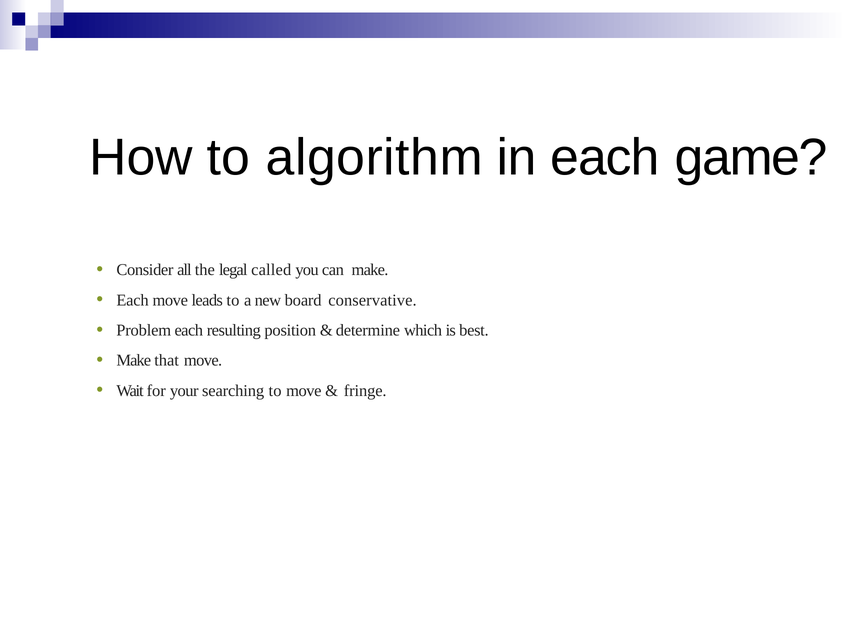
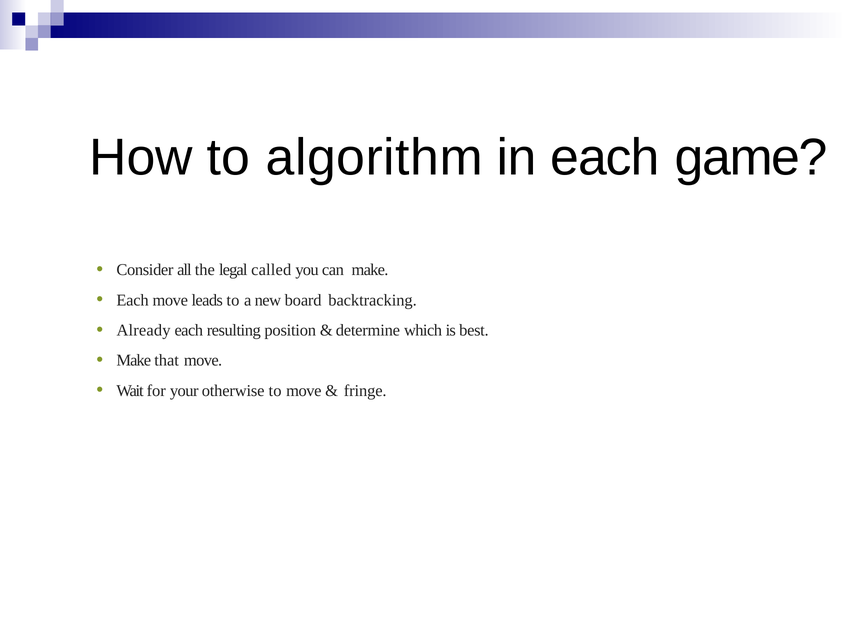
conservative: conservative -> backtracking (373, 300)
Problem: Problem -> Already (144, 330)
searching: searching -> otherwise (233, 391)
